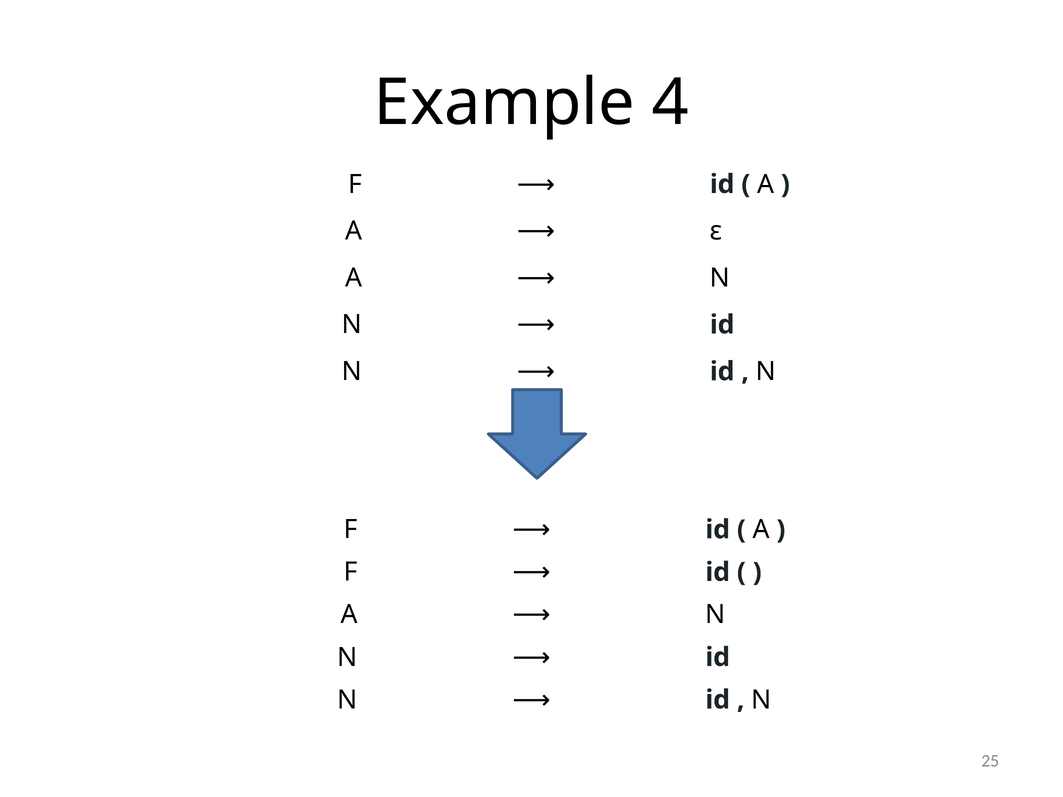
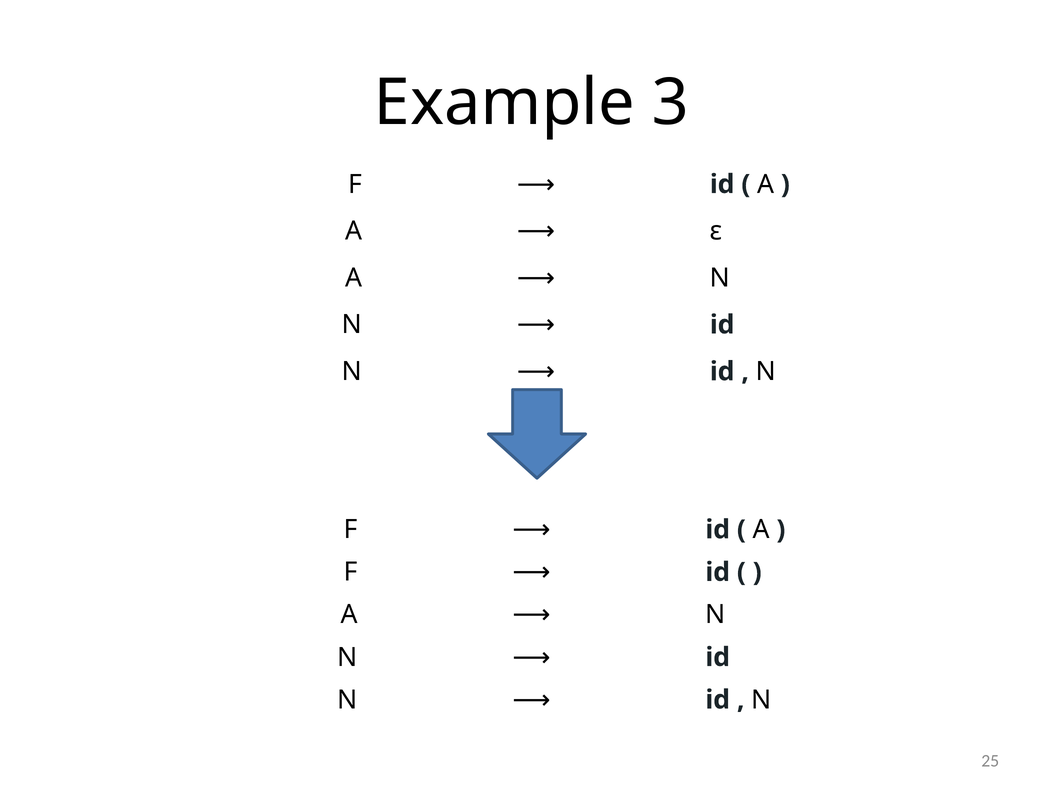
4: 4 -> 3 (670, 103)
